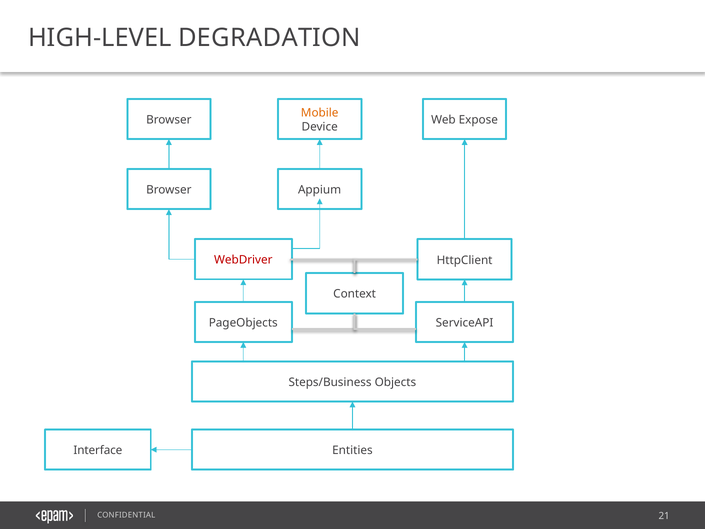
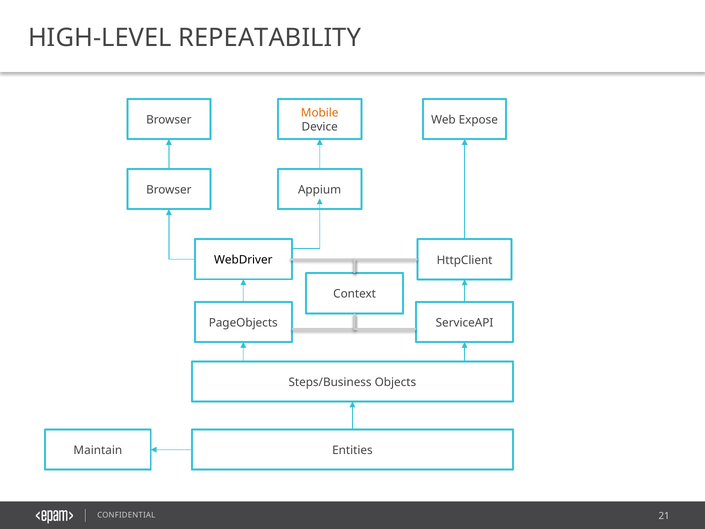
DEGRADATION: DEGRADATION -> REPEATABILITY (270, 38)
WebDriver colour: red -> black (243, 260)
Interface: Interface -> Maintain (98, 450)
